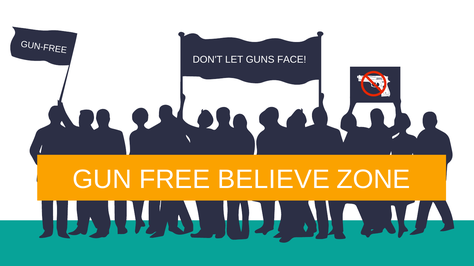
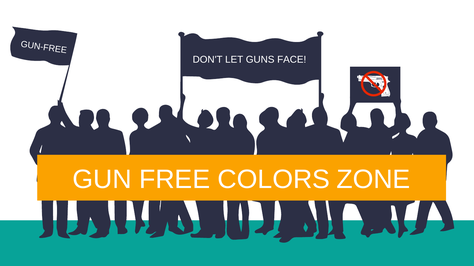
BELIEVE: BELIEVE -> COLORS (274, 180)
